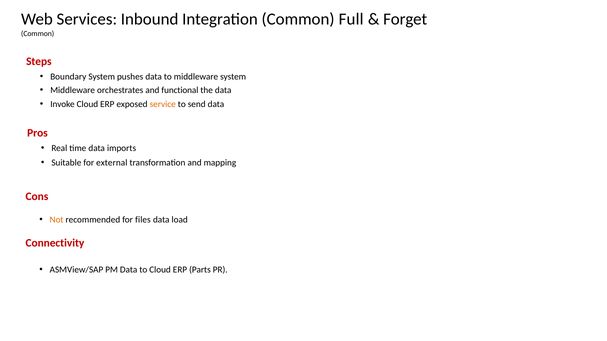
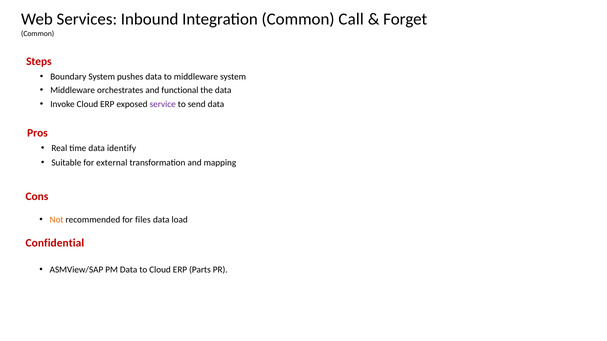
Full: Full -> Call (351, 19)
service colour: orange -> purple (163, 104)
imports: imports -> identify (122, 149)
Connectivity: Connectivity -> Confidential (55, 243)
